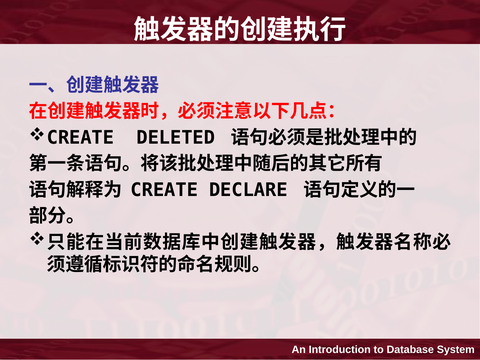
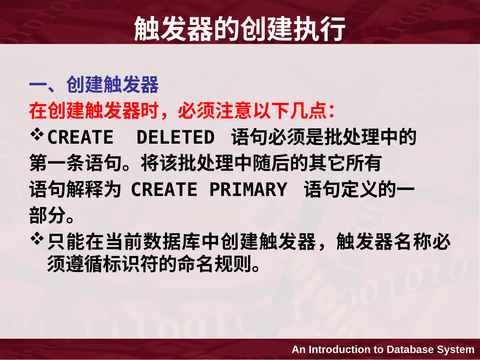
DECLARE: DECLARE -> PRIMARY (248, 190)
